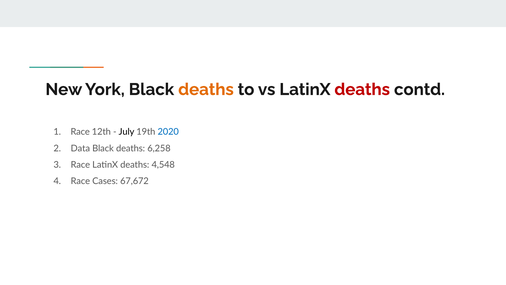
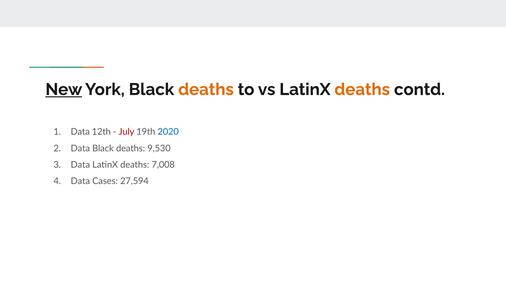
New underline: none -> present (64, 89)
deaths colour: red -> orange (362, 89)
Race: Race -> Data (80, 132)
July colour: black -> red (127, 132)
6,258: 6,258 -> 9,530 (159, 148)
Race: Race -> Data (80, 165)
4,548: 4,548 -> 7,008 (163, 165)
Race: Race -> Data (80, 181)
67,672: 67,672 -> 27,594 (134, 181)
